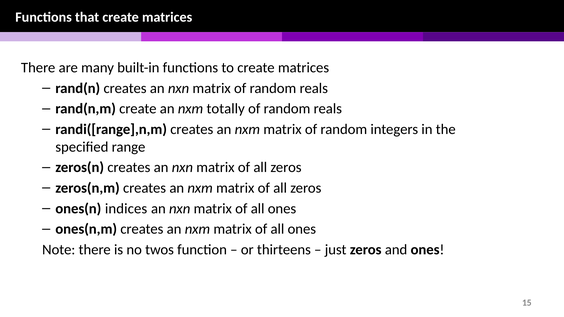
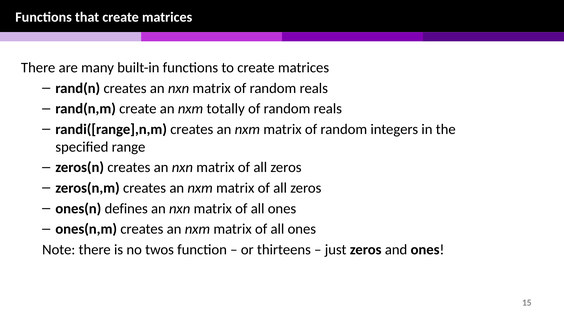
indices: indices -> defines (126, 209)
